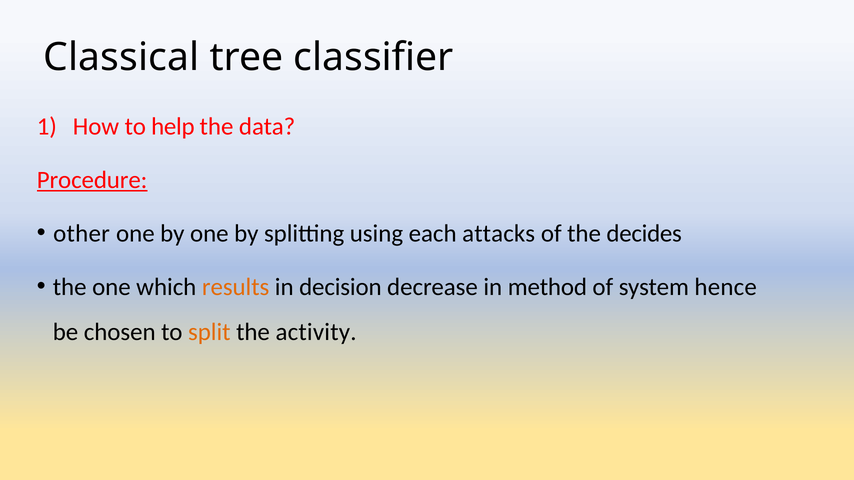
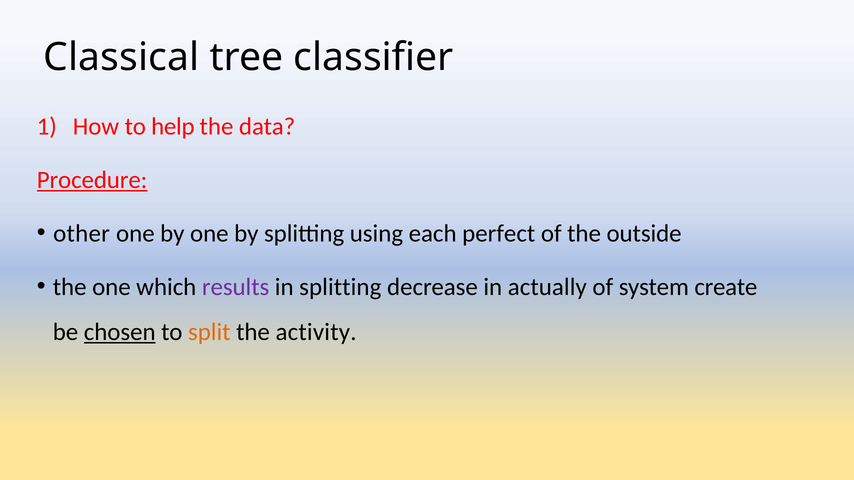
attacks: attacks -> perfect (499, 234)
decides: decides -> outside (644, 234)
results colour: orange -> purple (236, 287)
in decision: decision -> splitting (340, 287)
method: method -> actually (547, 287)
hence: hence -> create (726, 287)
chosen underline: none -> present (120, 332)
